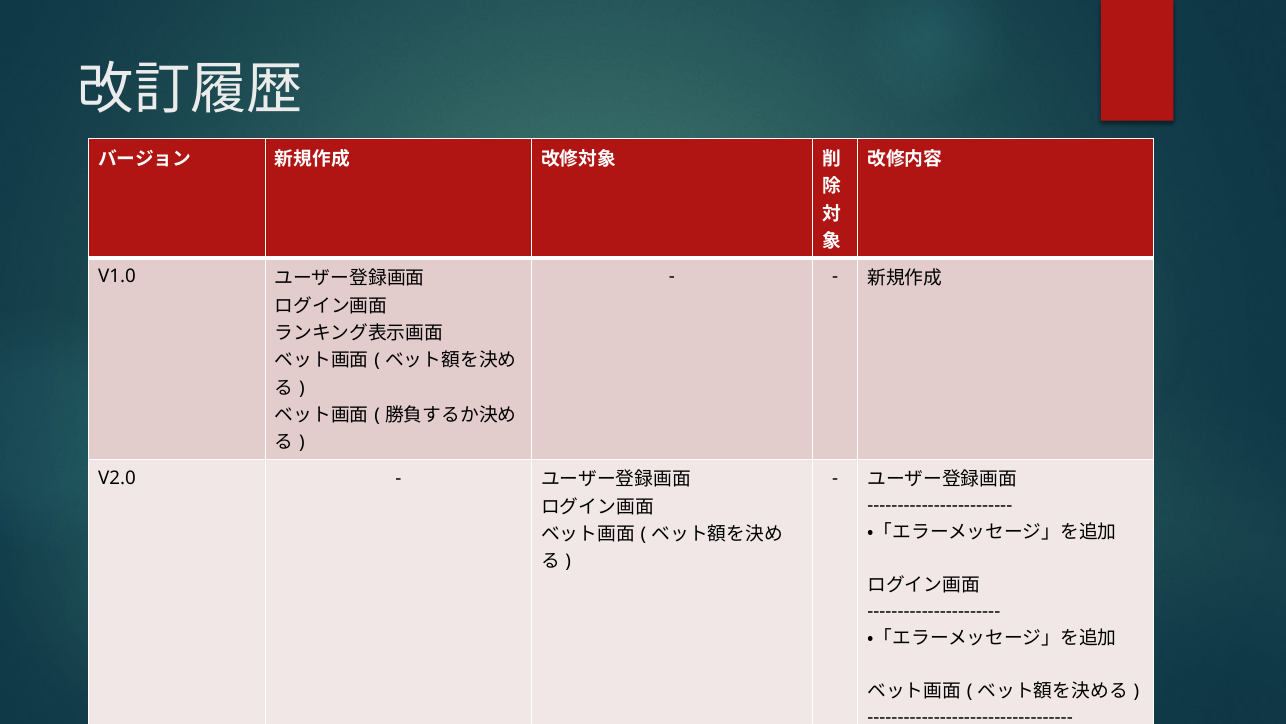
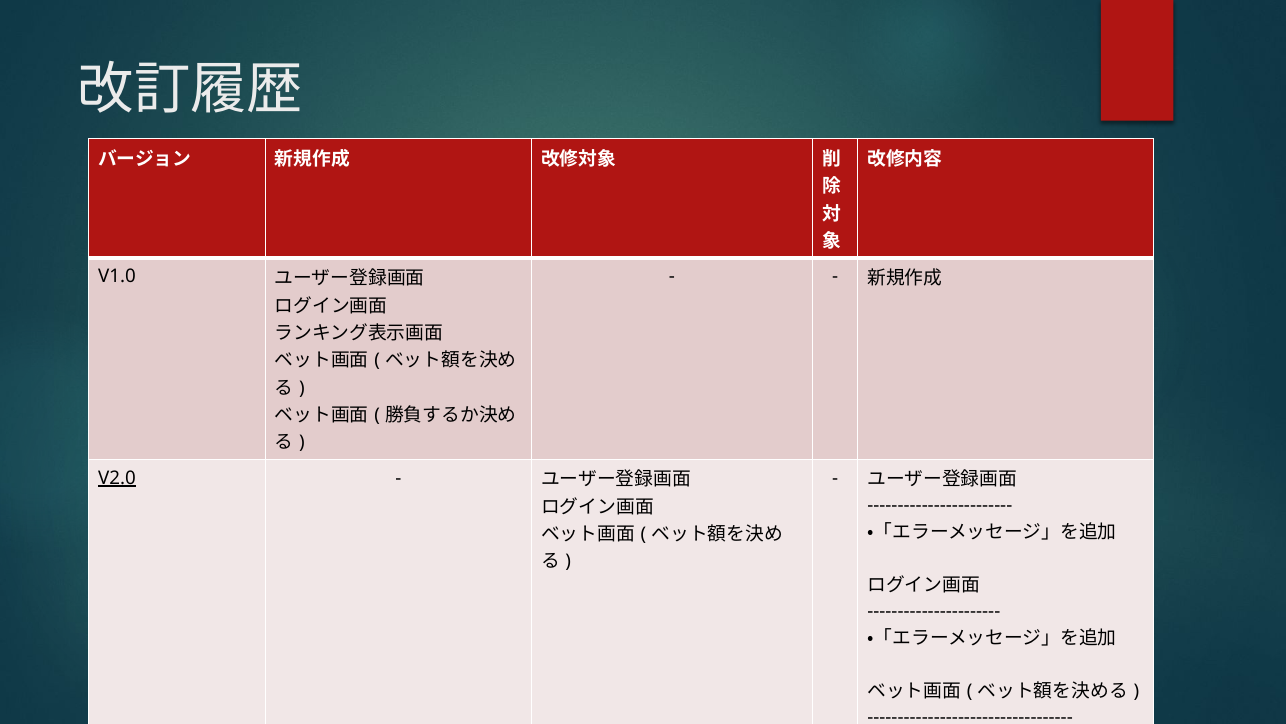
V2.0 underline: none -> present (117, 477)
